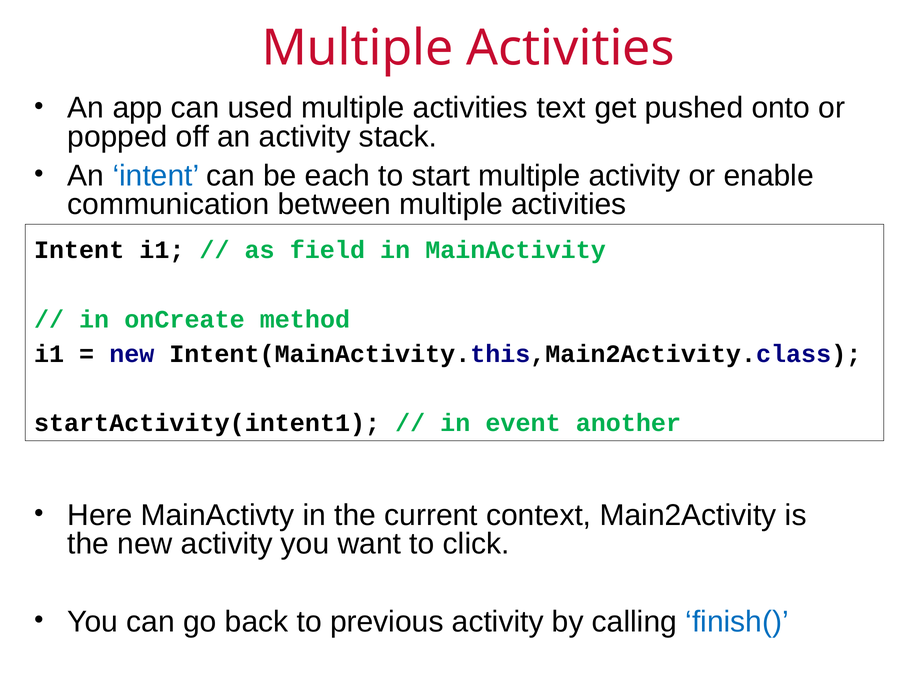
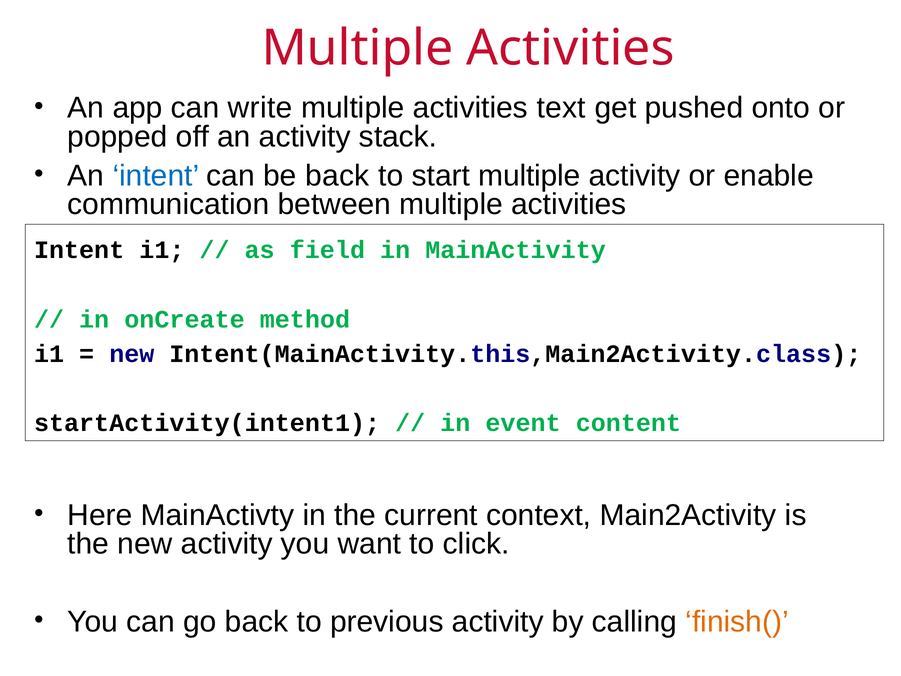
used: used -> write (260, 108)
be each: each -> back (337, 176)
another: another -> content (628, 423)
finish( colour: blue -> orange (737, 621)
